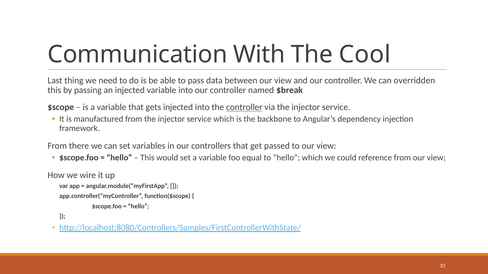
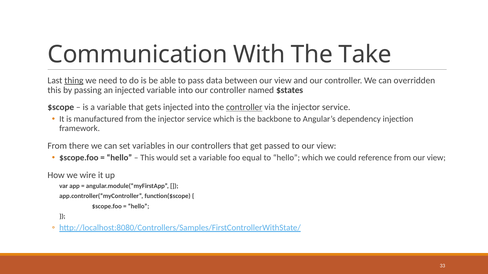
Cool: Cool -> Take (365, 55)
thing underline: none -> present (74, 81)
$break: $break -> $states (290, 90)
